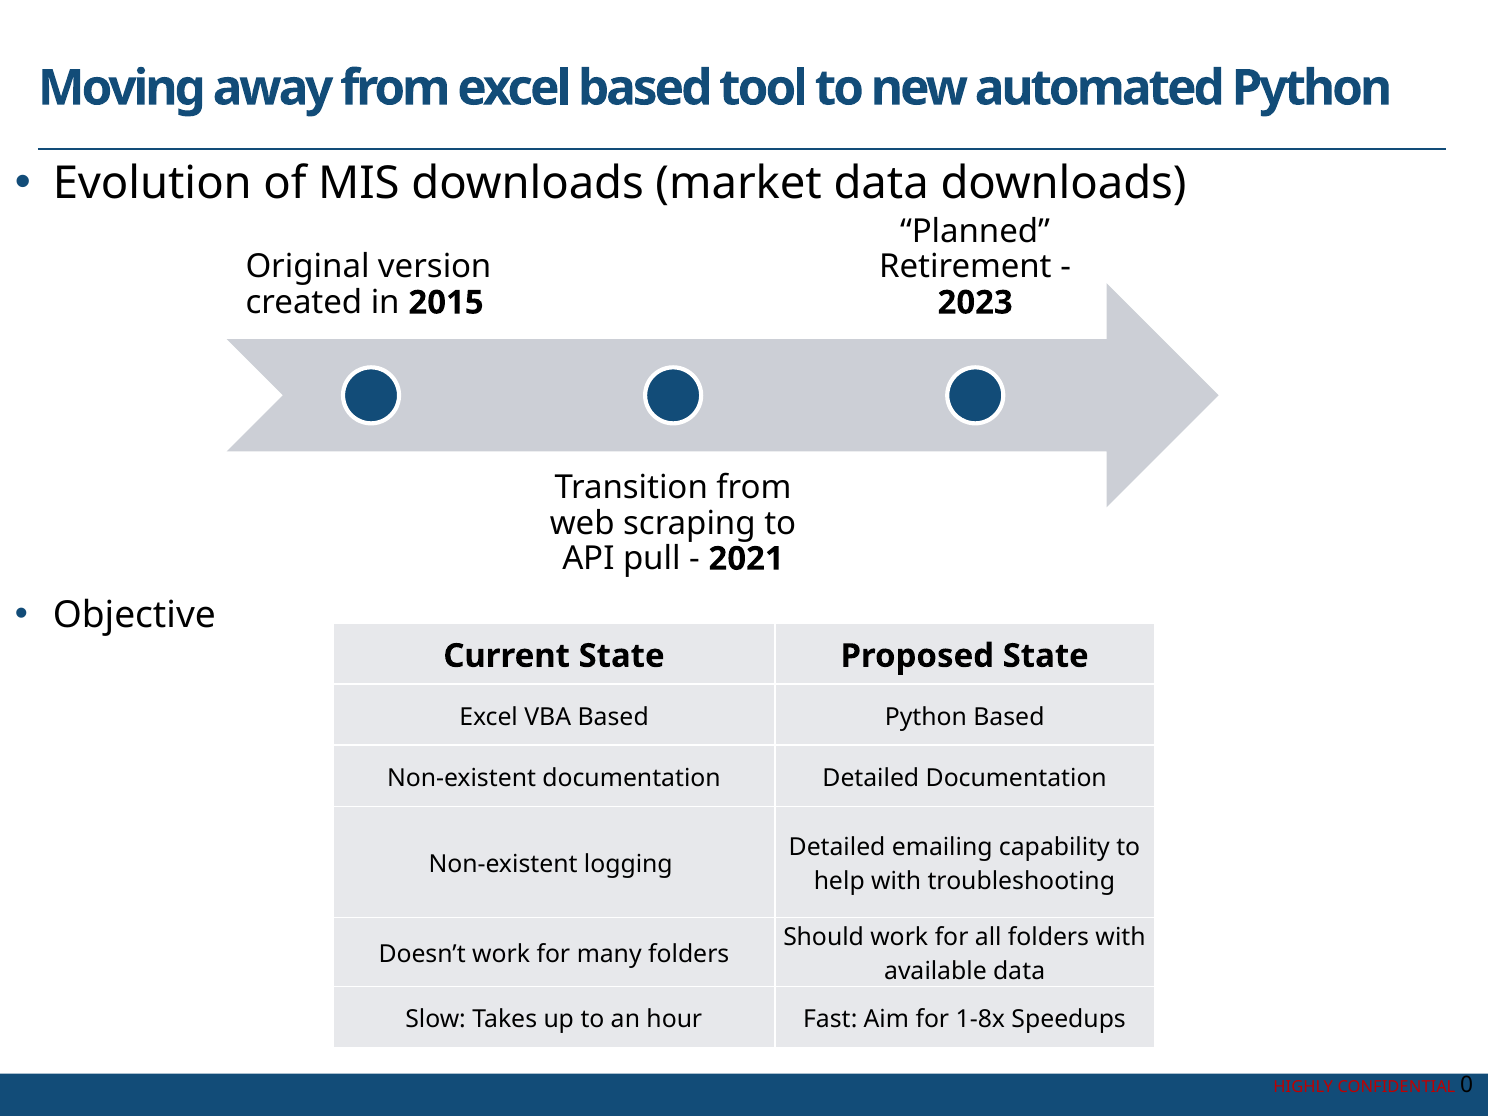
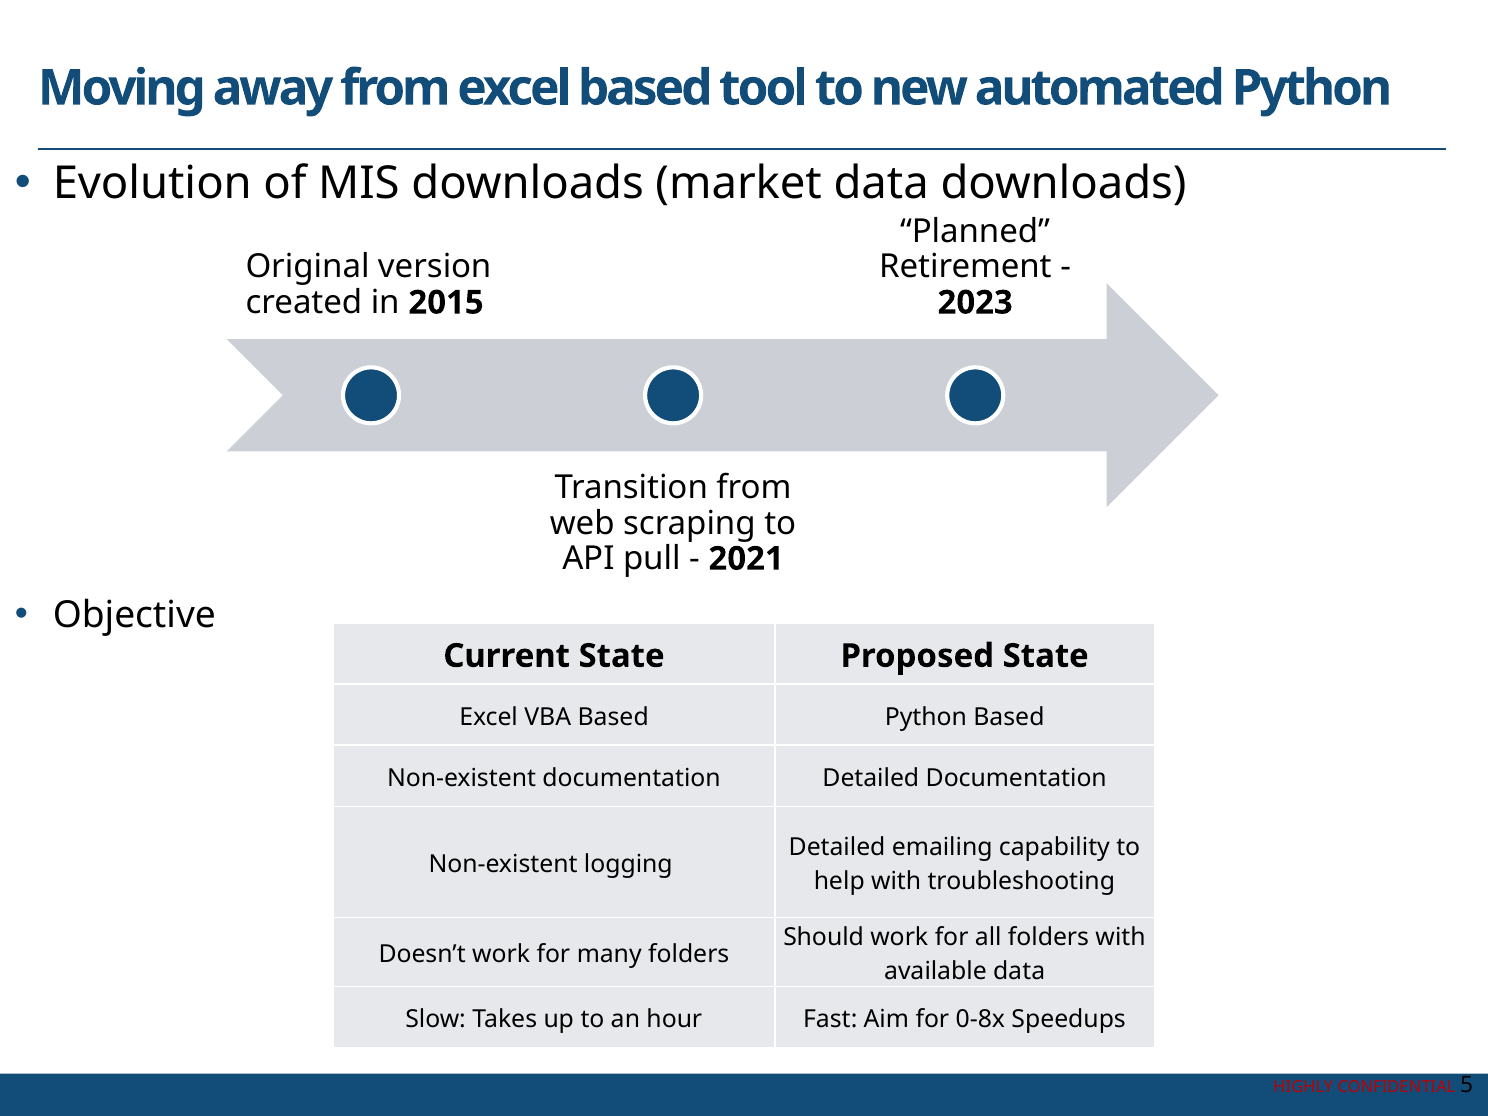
1-8x: 1-8x -> 0-8x (980, 1019)
0: 0 -> 5 (1467, 1085)
